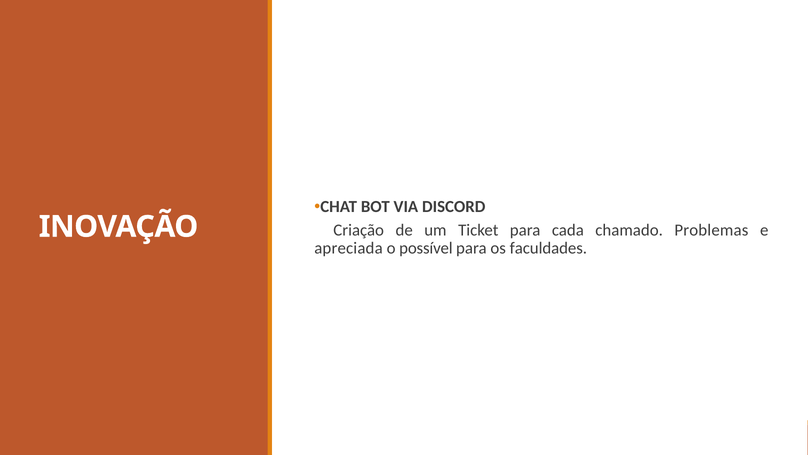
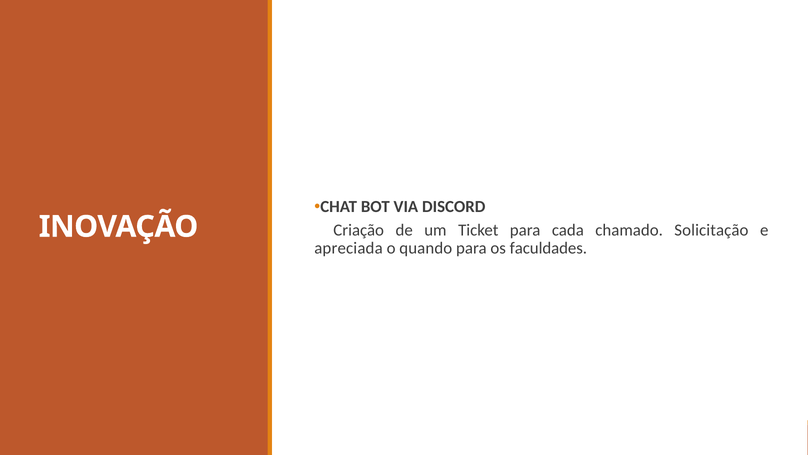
Problemas: Problemas -> Solicitação (711, 230)
possível: possível -> quando (426, 248)
